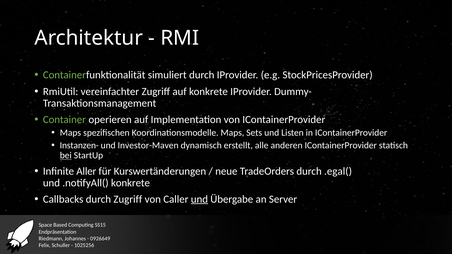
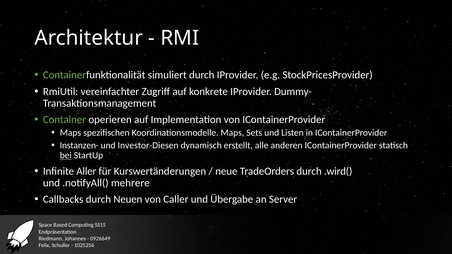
Investor-Maven: Investor-Maven -> Investor-Diesen (148, 145)
.egal(: .egal( -> .wird( (338, 171)
.notifyAll( konkrete: konkrete -> mehrere (130, 183)
durch Zugriff: Zugriff -> Neuen (128, 199)
und underline: present -> none (199, 199)
